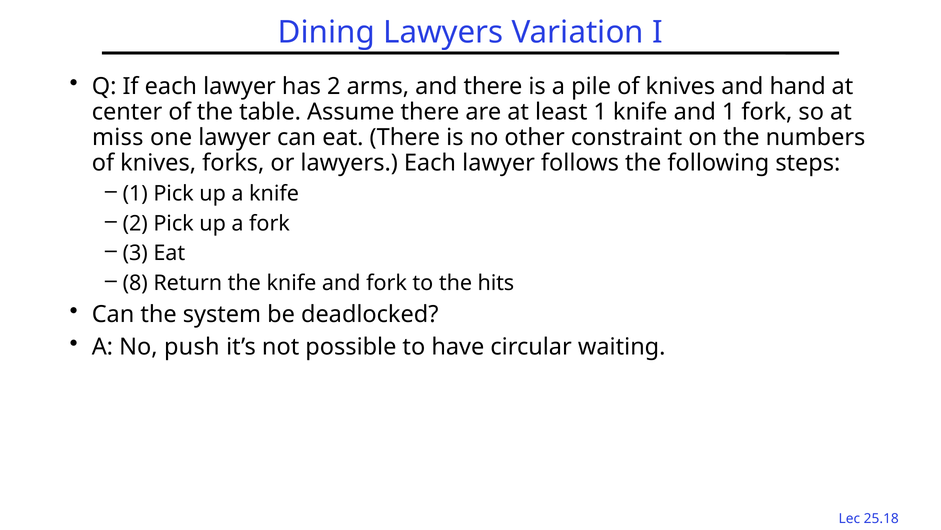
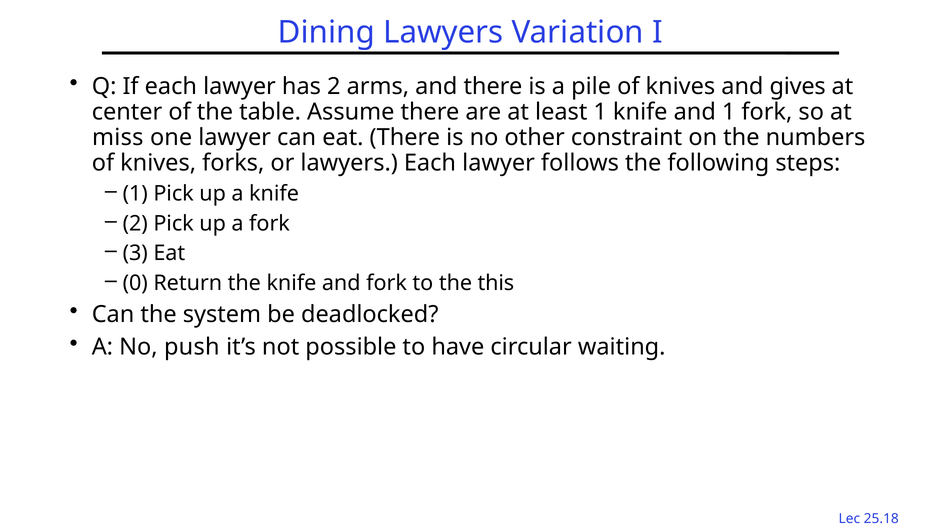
hand: hand -> gives (798, 87)
8: 8 -> 0 (135, 283)
hits: hits -> this (496, 283)
